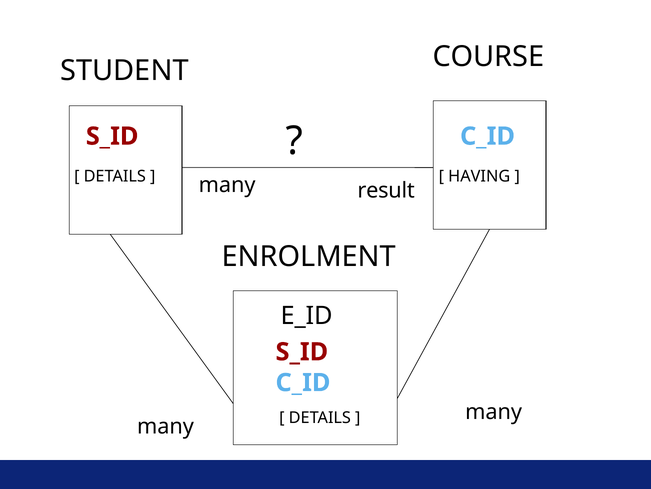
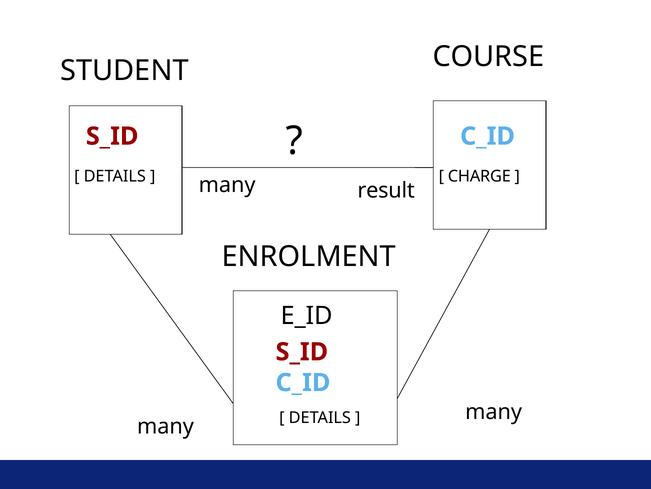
HAVING: HAVING -> CHARGE (479, 176)
